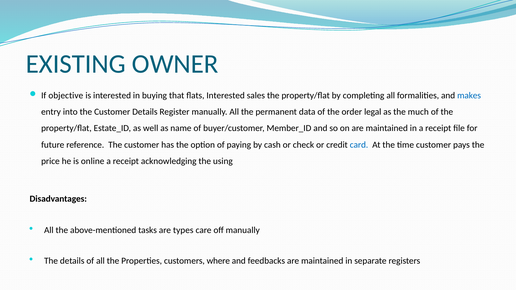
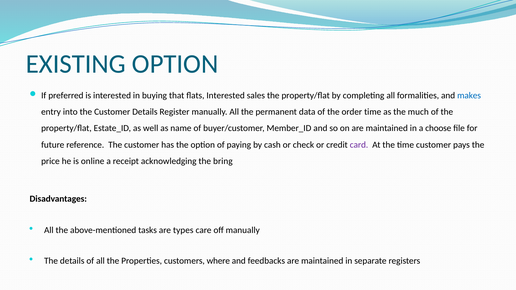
EXISTING OWNER: OWNER -> OPTION (175, 64)
objective: objective -> preferred (66, 95)
order legal: legal -> time (373, 112)
in a receipt: receipt -> choose (438, 128)
card colour: blue -> purple (359, 145)
using: using -> bring (223, 161)
